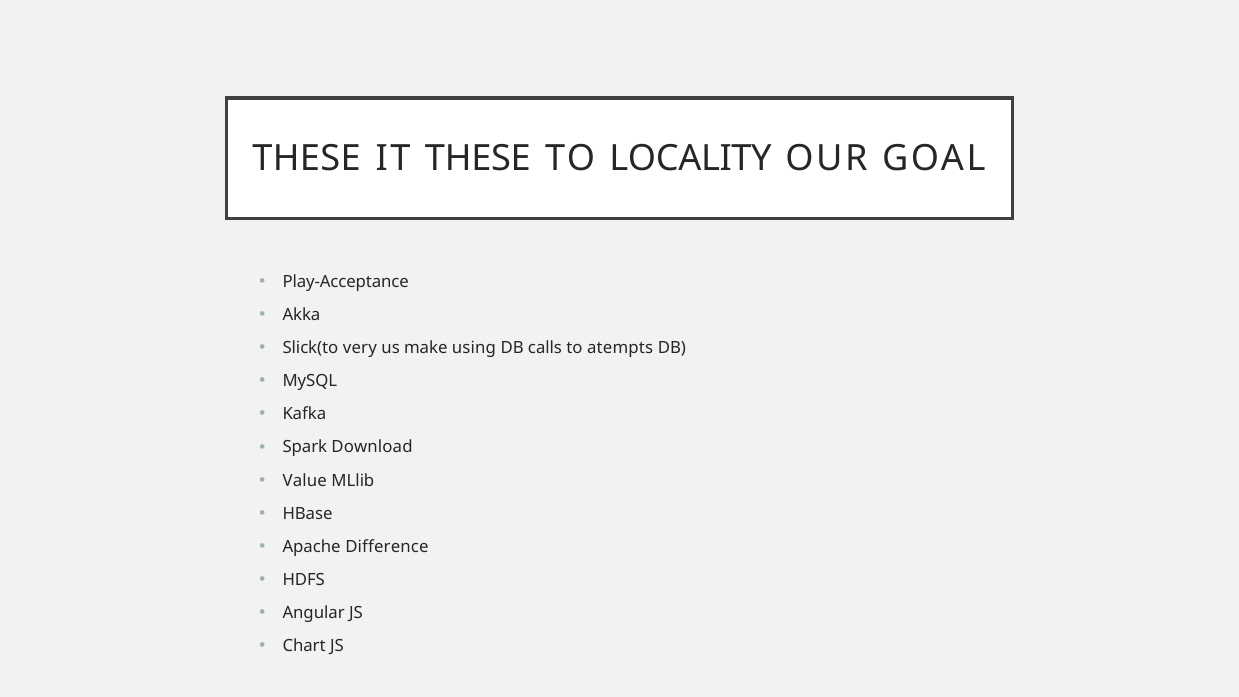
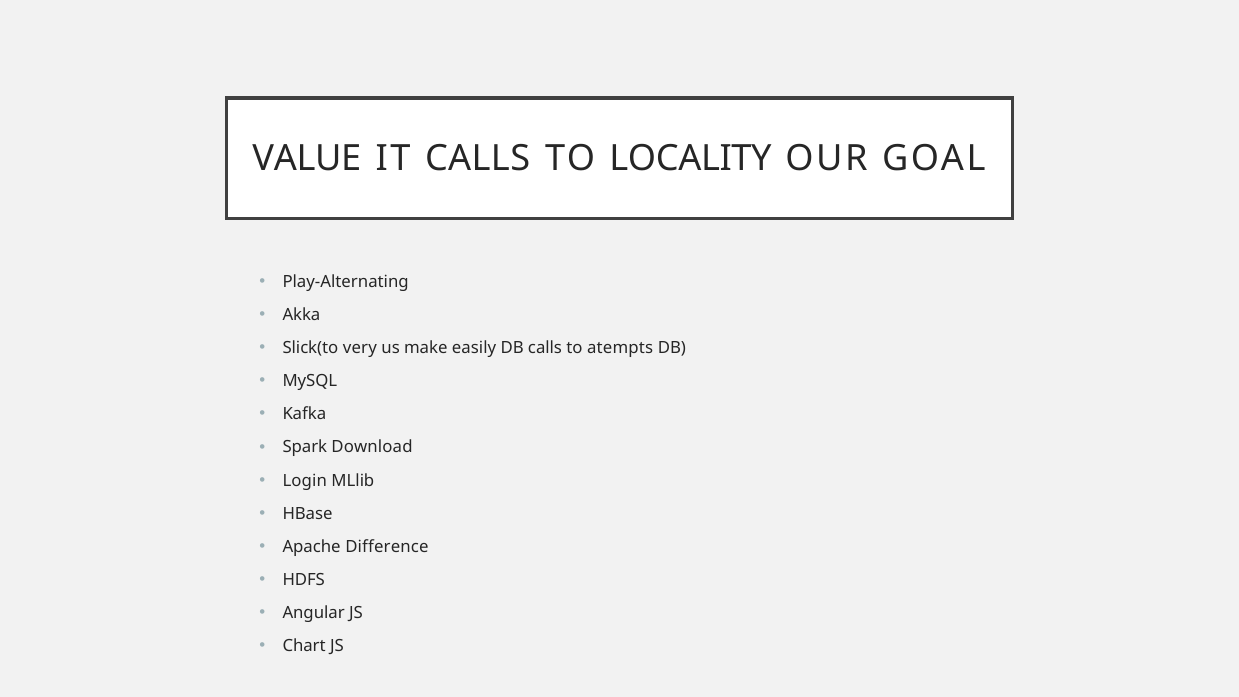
THESE: THESE -> VALUE (307, 158)
IT THESE: THESE -> CALLS (478, 158)
Play-Acceptance: Play-Acceptance -> Play-Alternating (346, 282)
using: using -> easily (474, 348)
Value: Value -> Login (305, 480)
